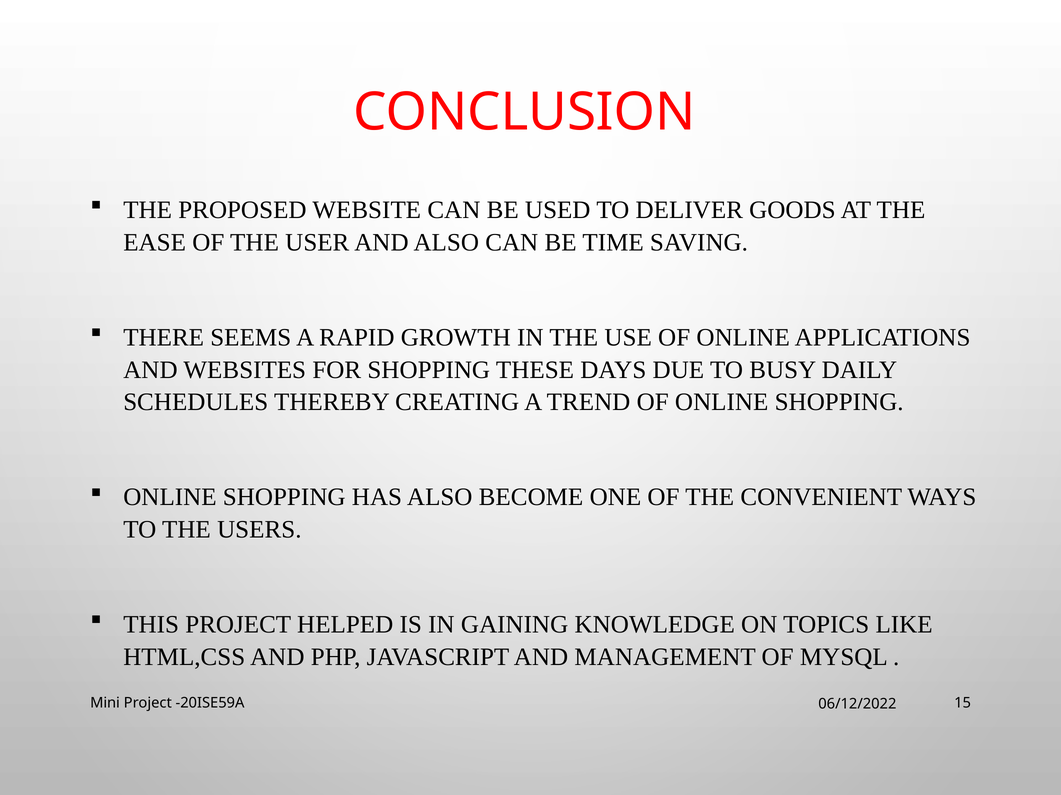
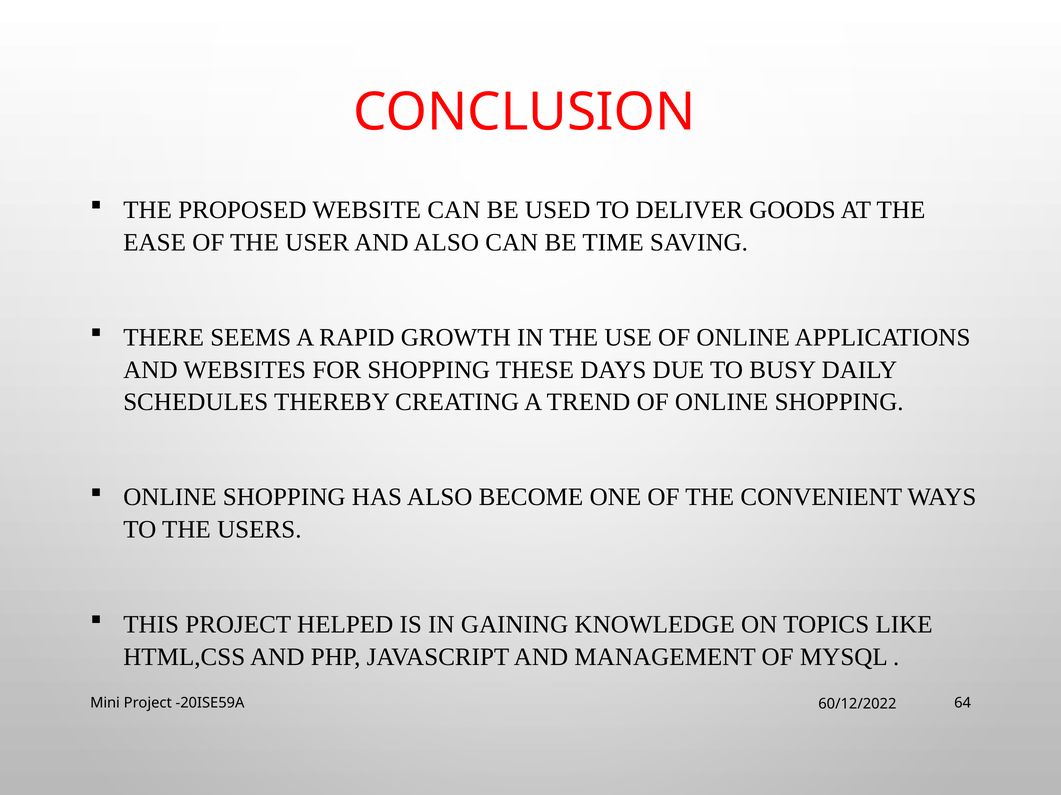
15: 15 -> 64 (963, 704)
06/12/2022: 06/12/2022 -> 60/12/2022 (857, 705)
